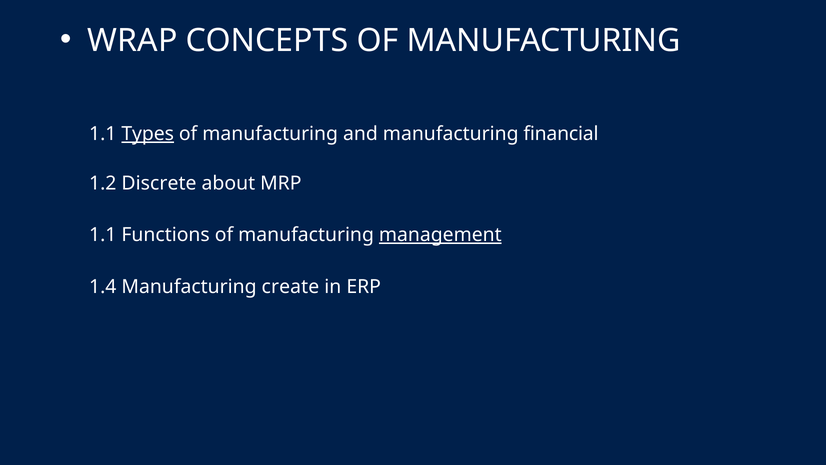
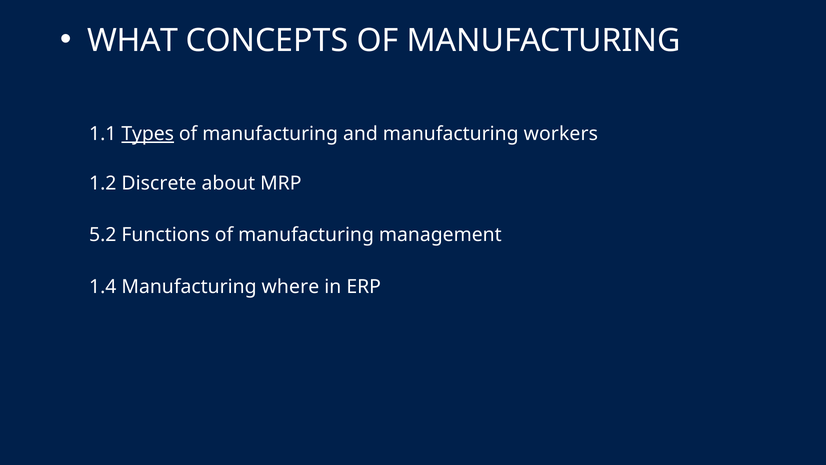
WRAP: WRAP -> WHAT (133, 41)
financial: financial -> workers (561, 134)
1.1: 1.1 -> 5.2 (103, 235)
management underline: present -> none (440, 235)
create: create -> where (290, 286)
